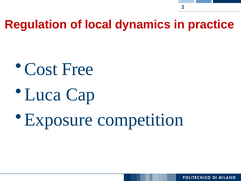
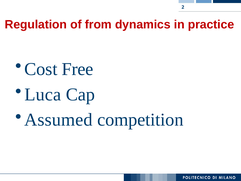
local: local -> from (98, 24)
Exposure: Exposure -> Assumed (58, 120)
